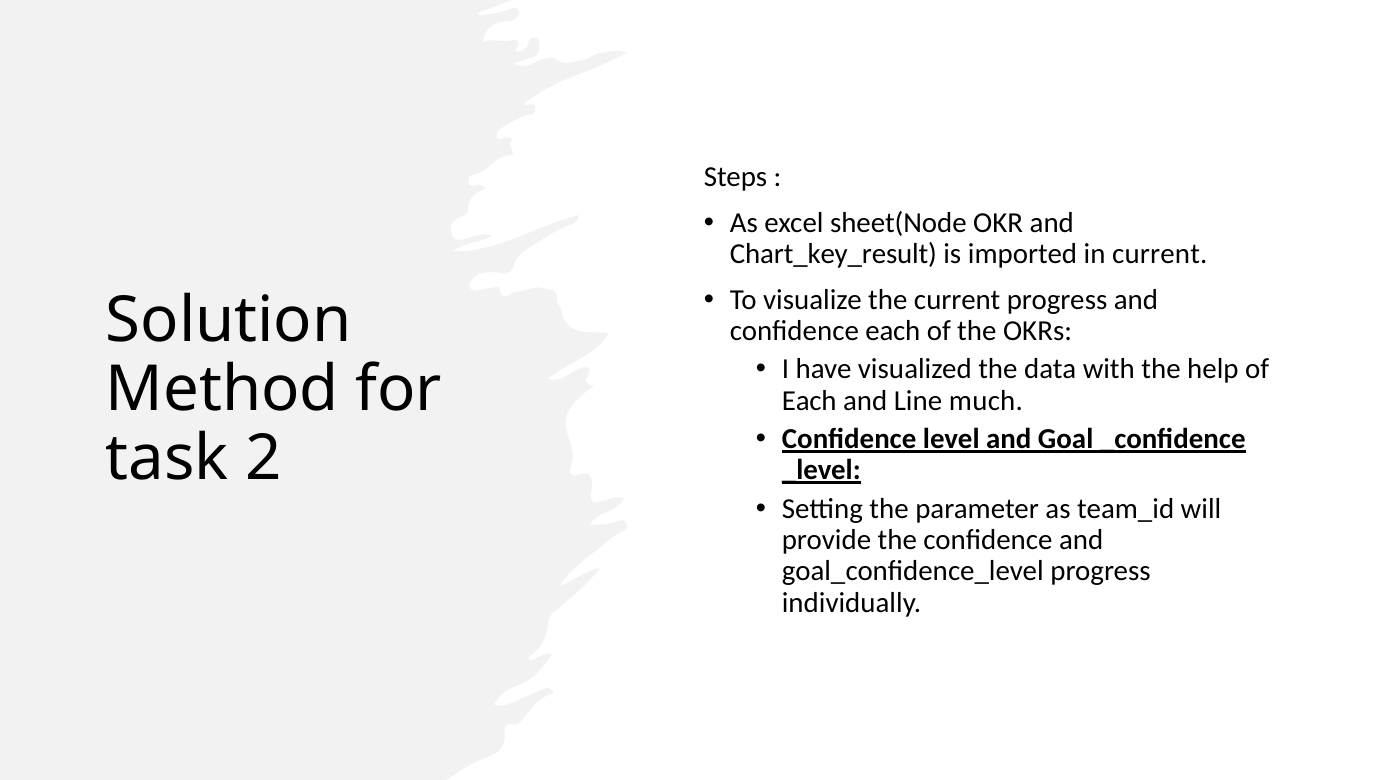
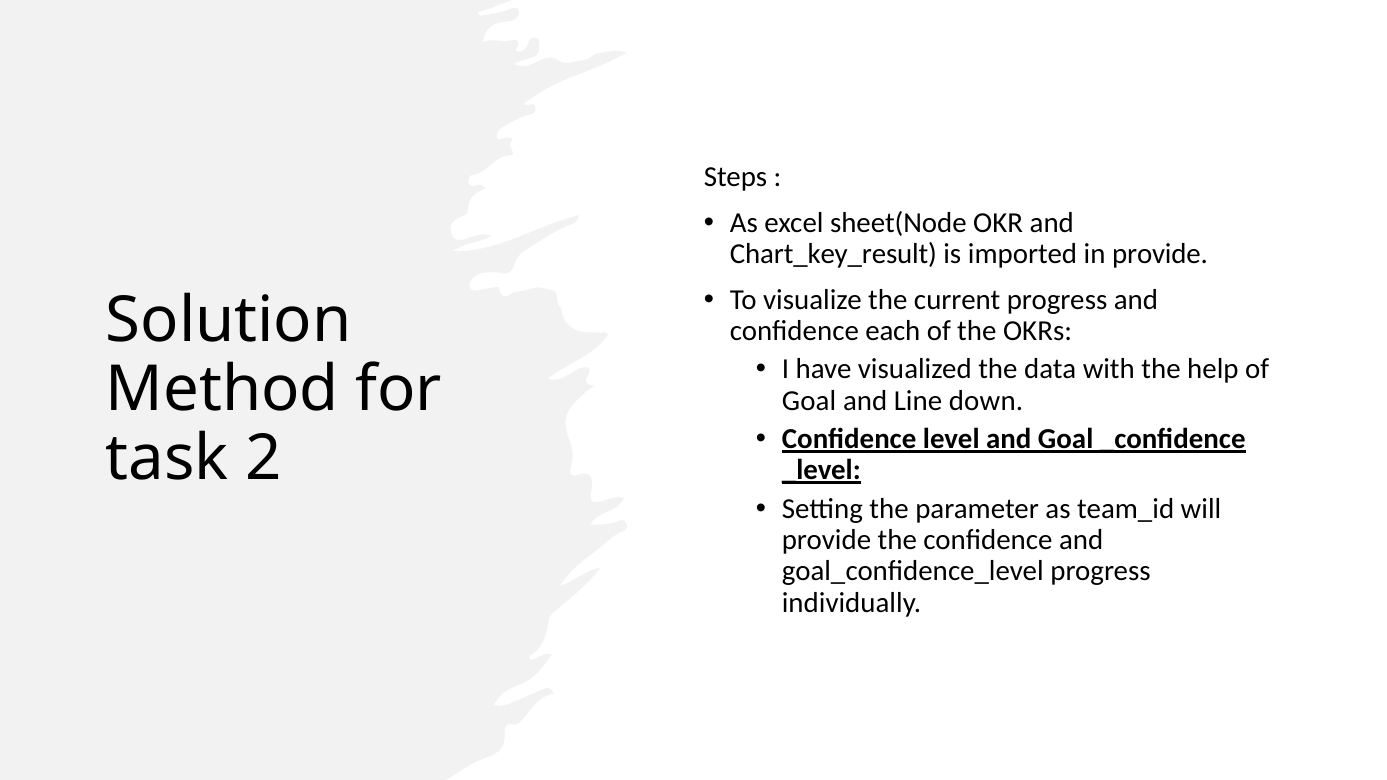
in current: current -> provide (1160, 254)
Each: Each -> Goal (809, 401)
much: much -> down (986, 401)
